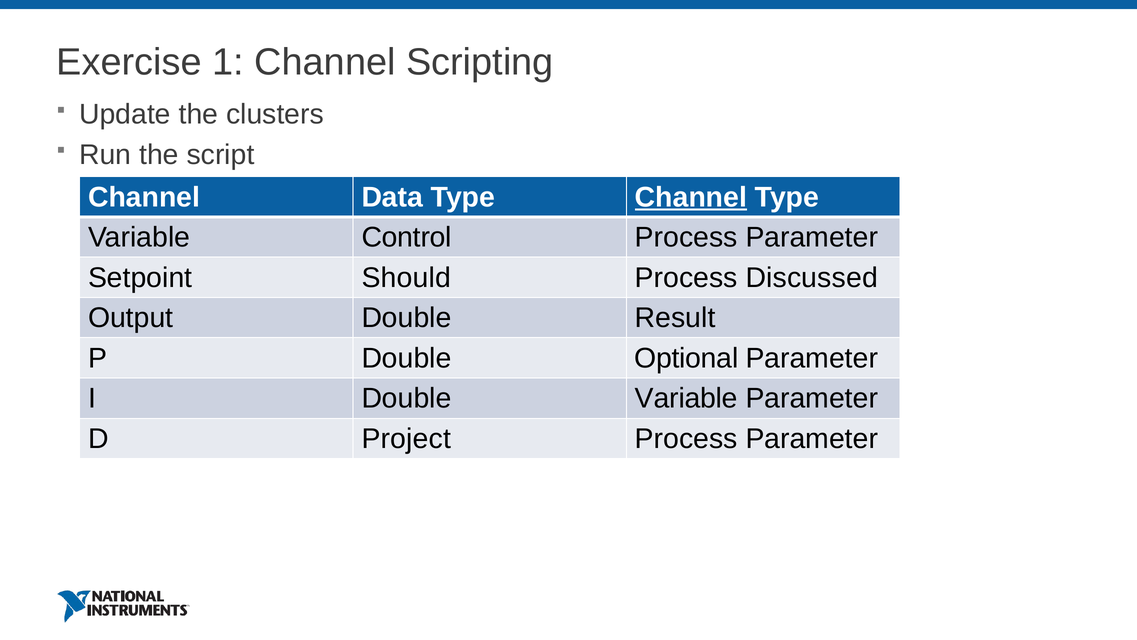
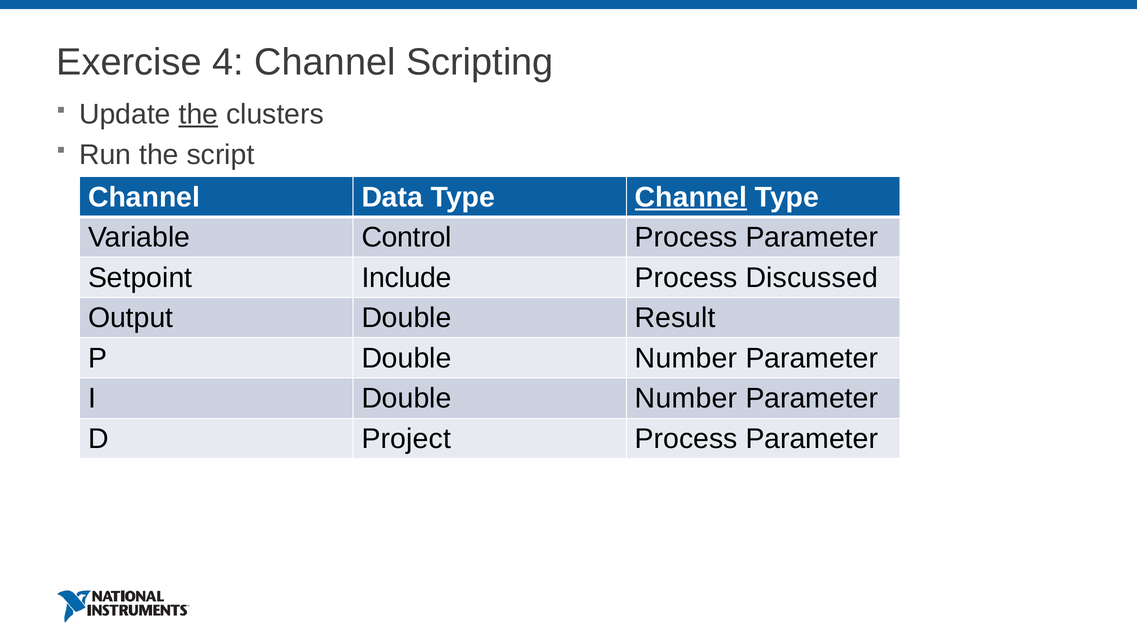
1: 1 -> 4 (228, 62)
the underline: none -> present (198, 114)
Should: Should -> Include (407, 278)
P Double Optional: Optional -> Number (686, 358)
I Double Variable: Variable -> Number (686, 398)
